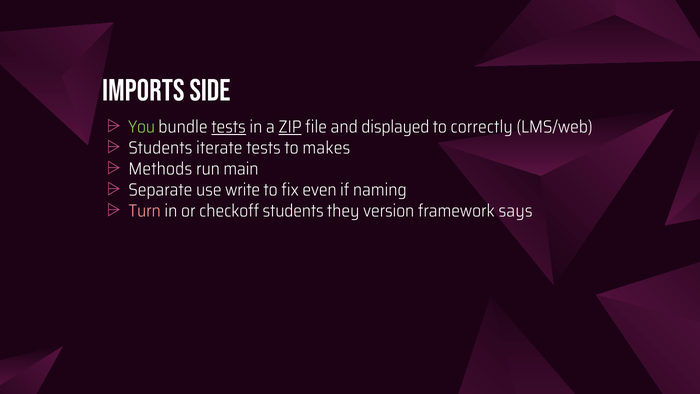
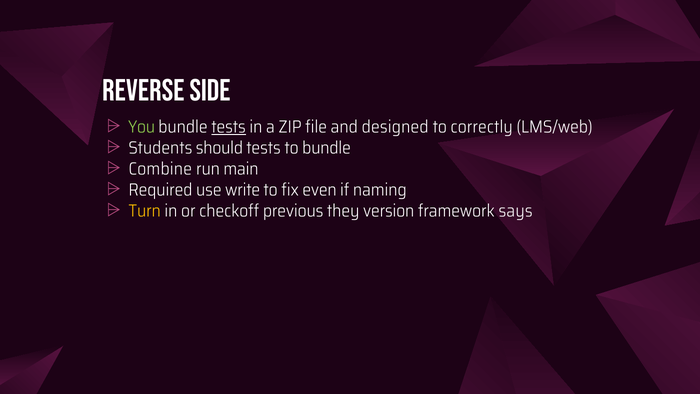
Imports: Imports -> Reverse (143, 90)
ZIP underline: present -> none (290, 127)
displayed: displayed -> designed (395, 127)
iterate: iterate -> should (219, 148)
to makes: makes -> bundle (327, 148)
Methods: Methods -> Combine (160, 169)
Separate: Separate -> Required (160, 190)
Turn colour: pink -> yellow (145, 211)
checkoff students: students -> previous (293, 211)
